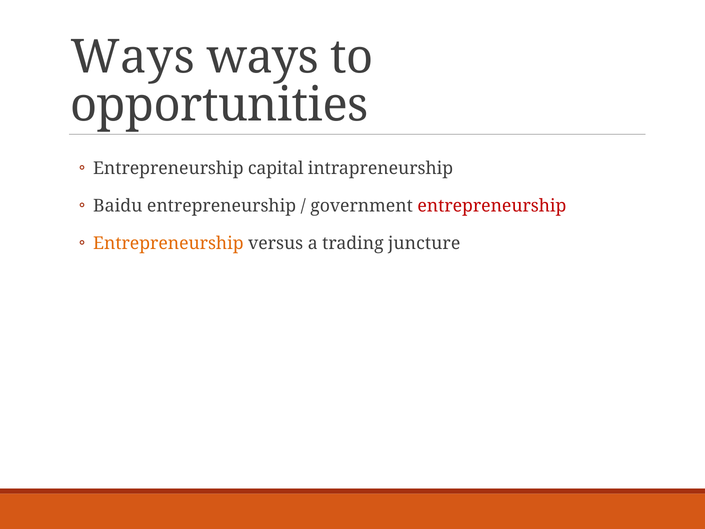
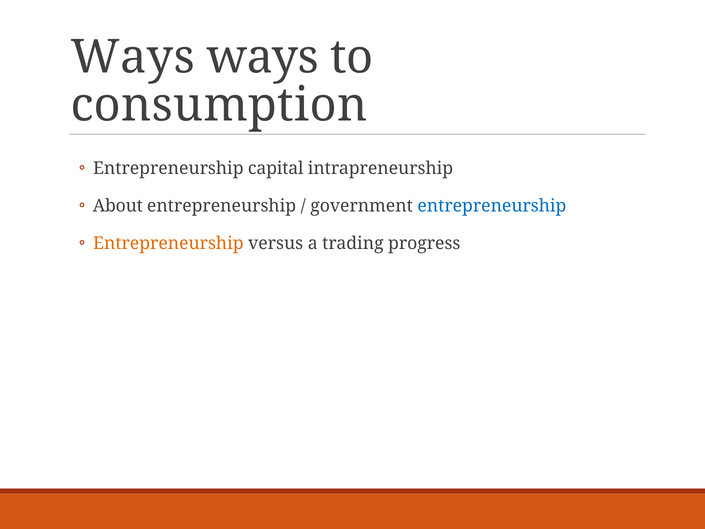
opportunities: opportunities -> consumption (219, 105)
Baidu: Baidu -> About (118, 206)
entrepreneurship colour: red -> blue (492, 206)
juncture: juncture -> progress (424, 243)
